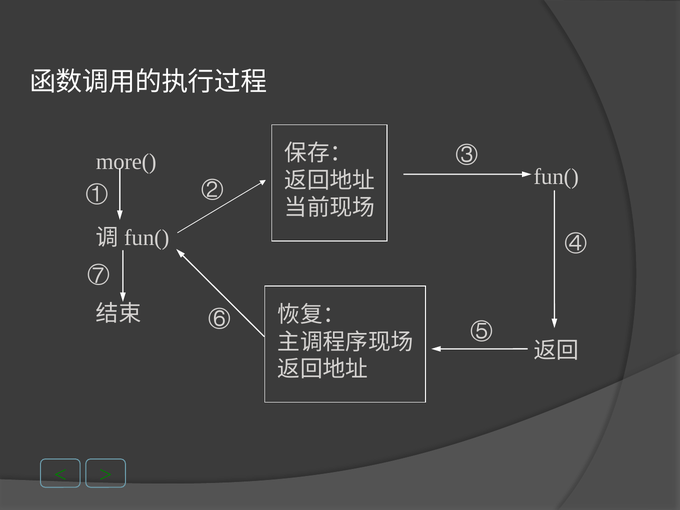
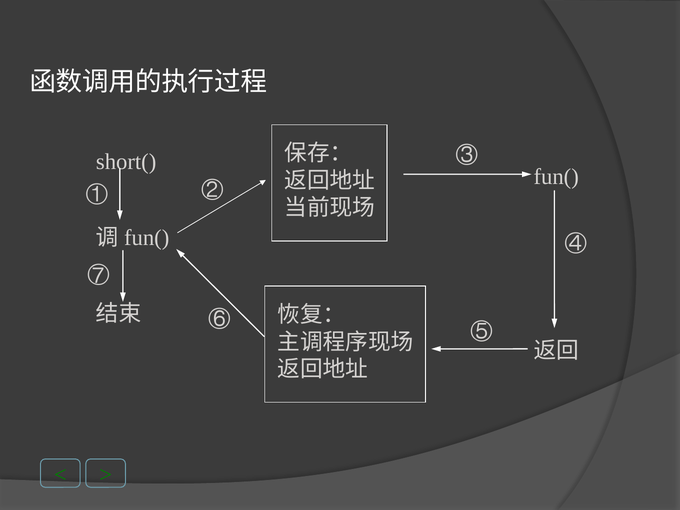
more(: more( -> short( (126, 162)
